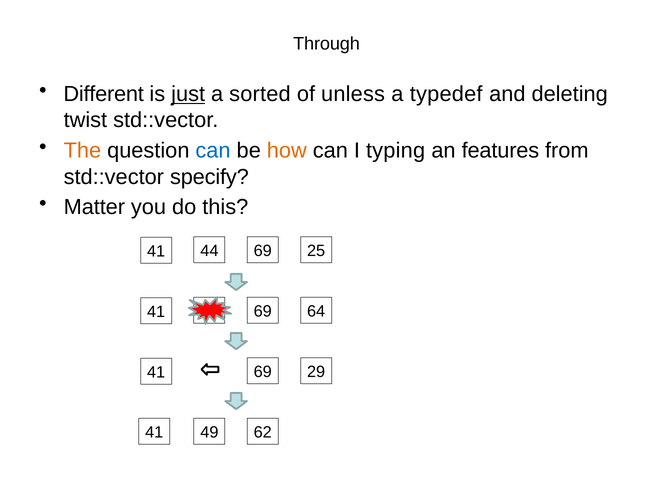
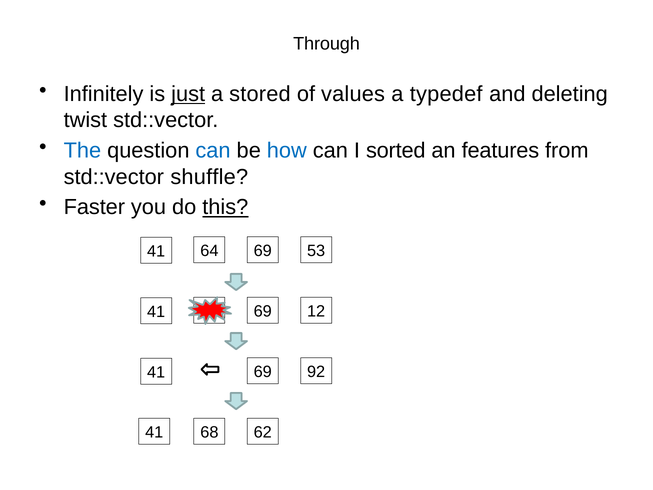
Different: Different -> Infinitely (104, 94)
sorted: sorted -> stored (260, 94)
unless: unless -> values (353, 94)
The colour: orange -> blue (82, 151)
how colour: orange -> blue (287, 151)
typing: typing -> sorted (396, 151)
specify: specify -> shuffle (209, 177)
Matter: Matter -> Faster (94, 207)
this underline: none -> present (225, 207)
44: 44 -> 64 (209, 251)
25: 25 -> 53 (316, 251)
64: 64 -> 12 (316, 311)
29: 29 -> 92 (316, 372)
49: 49 -> 68 (209, 432)
